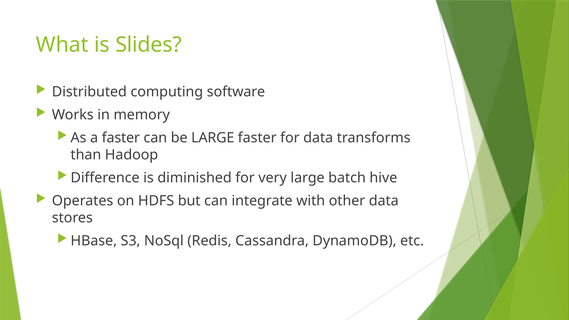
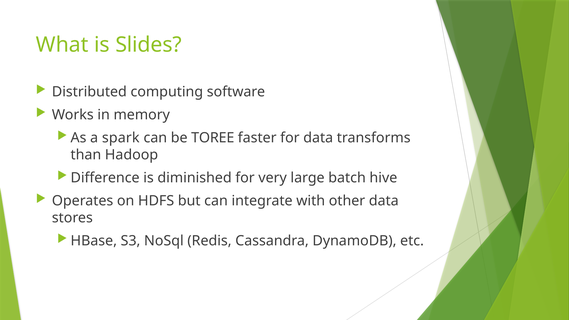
a faster: faster -> spark (121, 138)
be LARGE: LARGE -> TOREE (213, 138)
